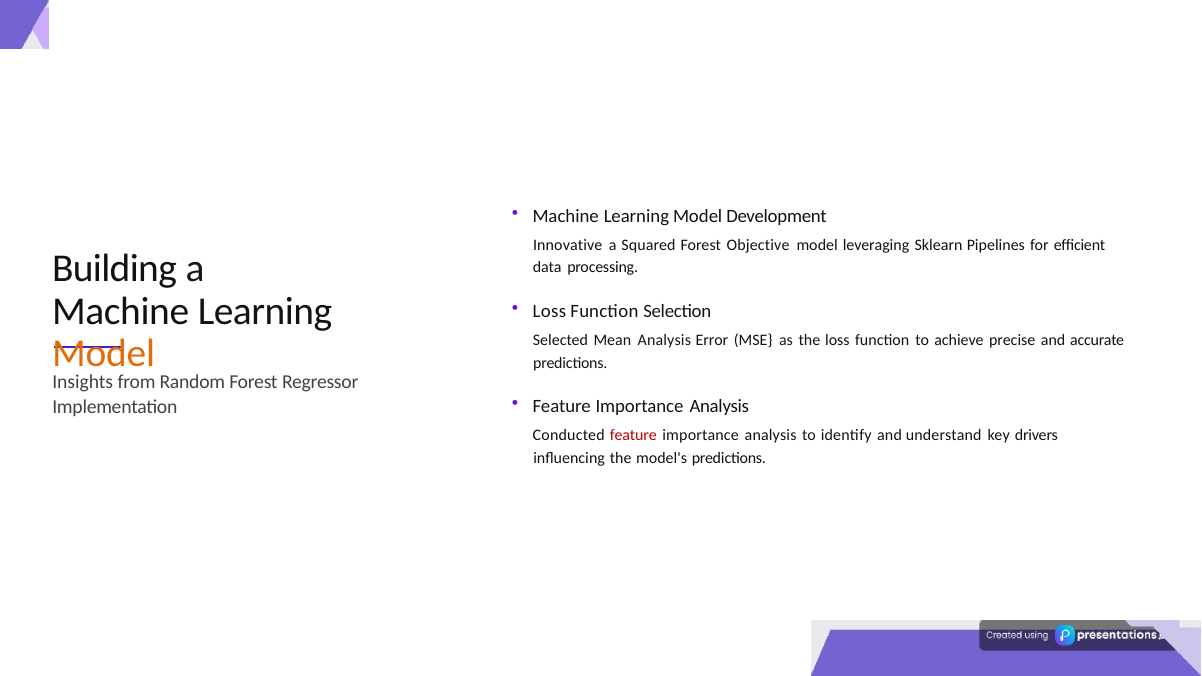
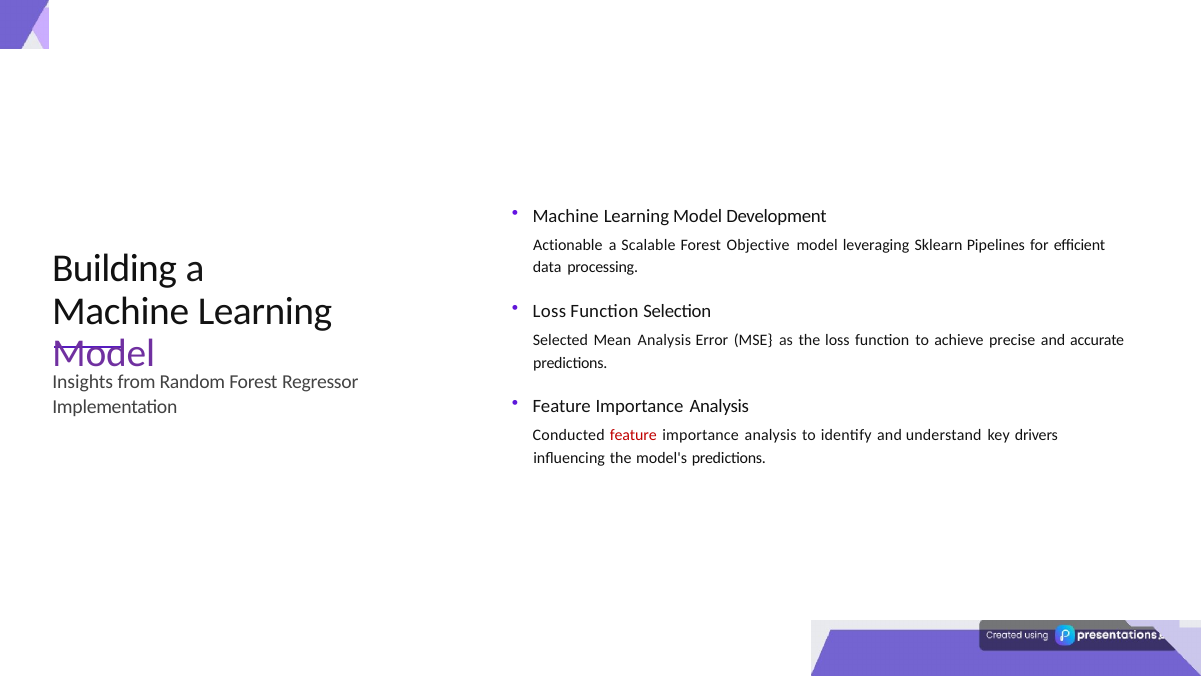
Innovative: Innovative -> Actionable (568, 245)
Squared: Squared -> Scalable (648, 245)
Model colour: orange -> purple (104, 354)
